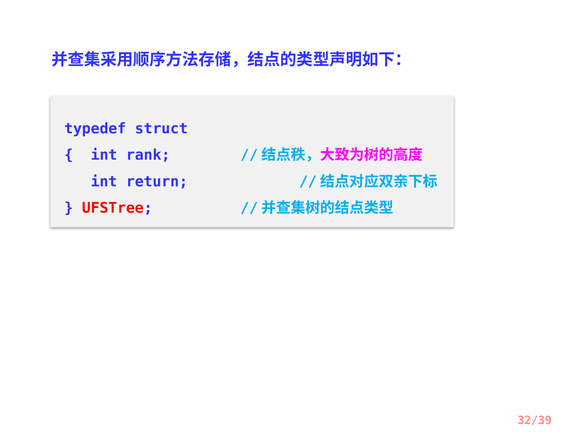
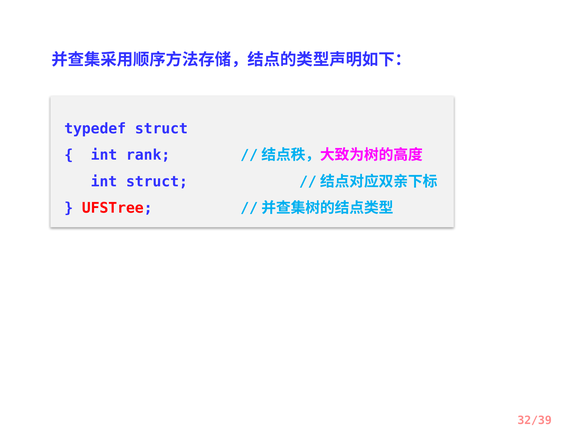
int return: return -> struct (157, 182)
